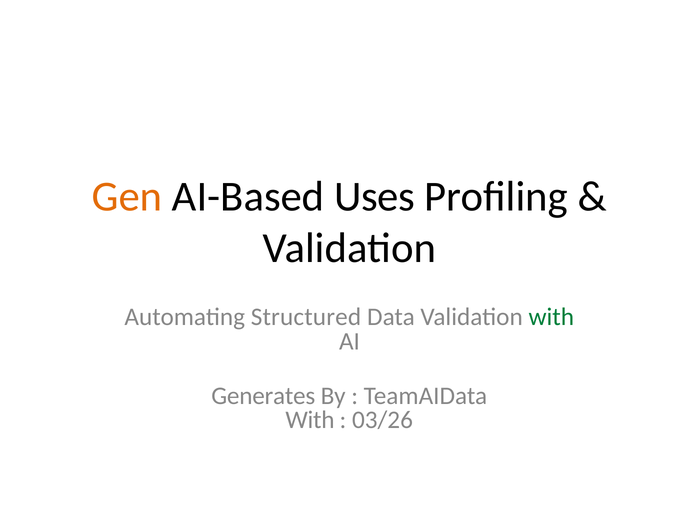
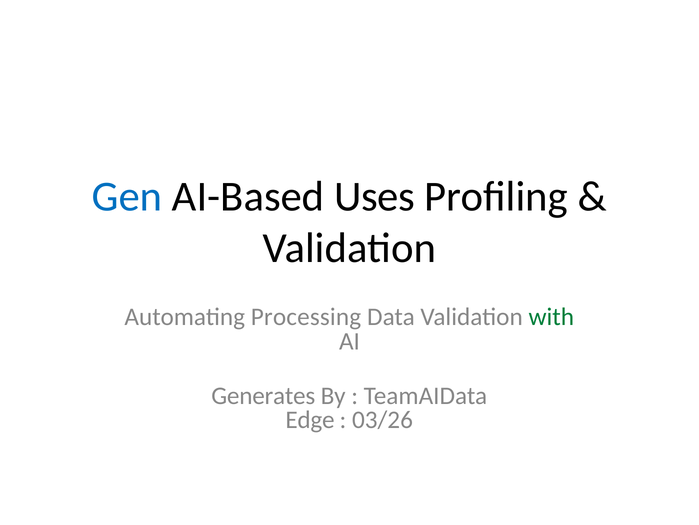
Gen colour: orange -> blue (127, 196)
Structured: Structured -> Processing (306, 316)
With: With -> Edge (310, 419)
